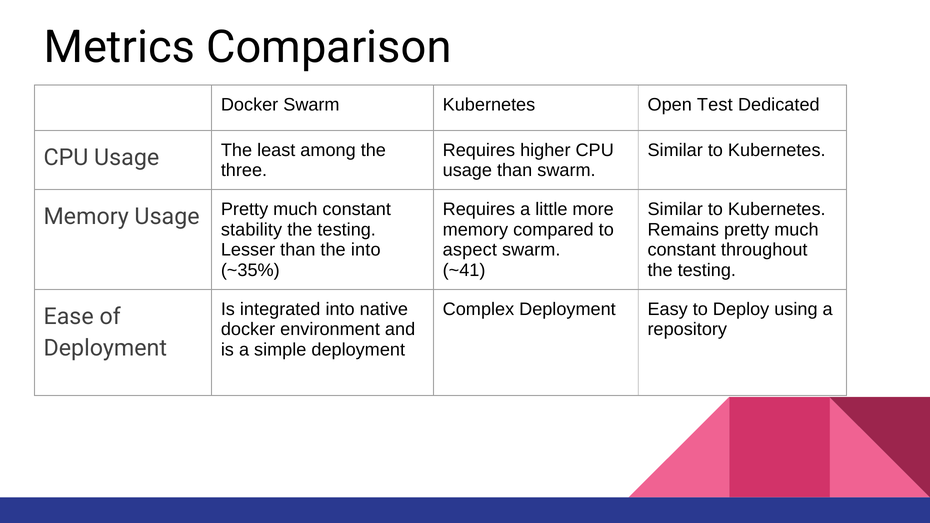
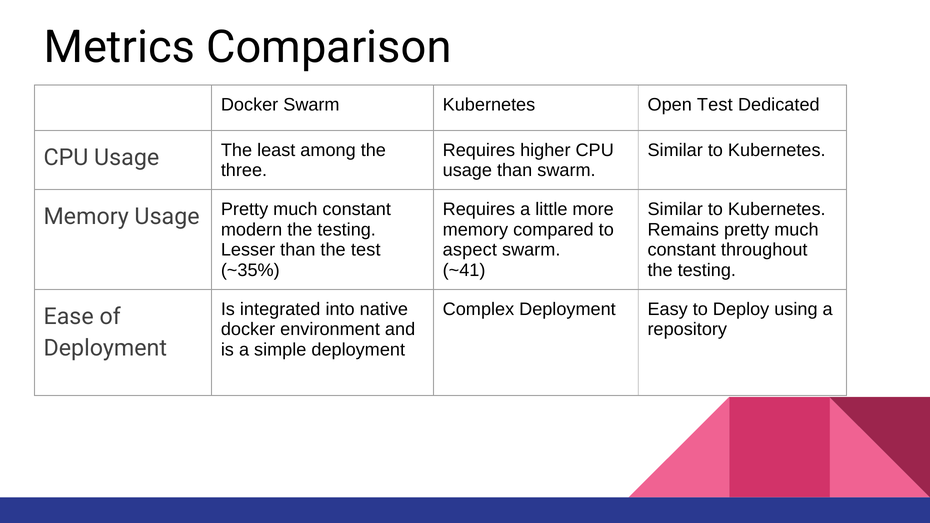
stability: stability -> modern (252, 230)
the into: into -> test (366, 250)
